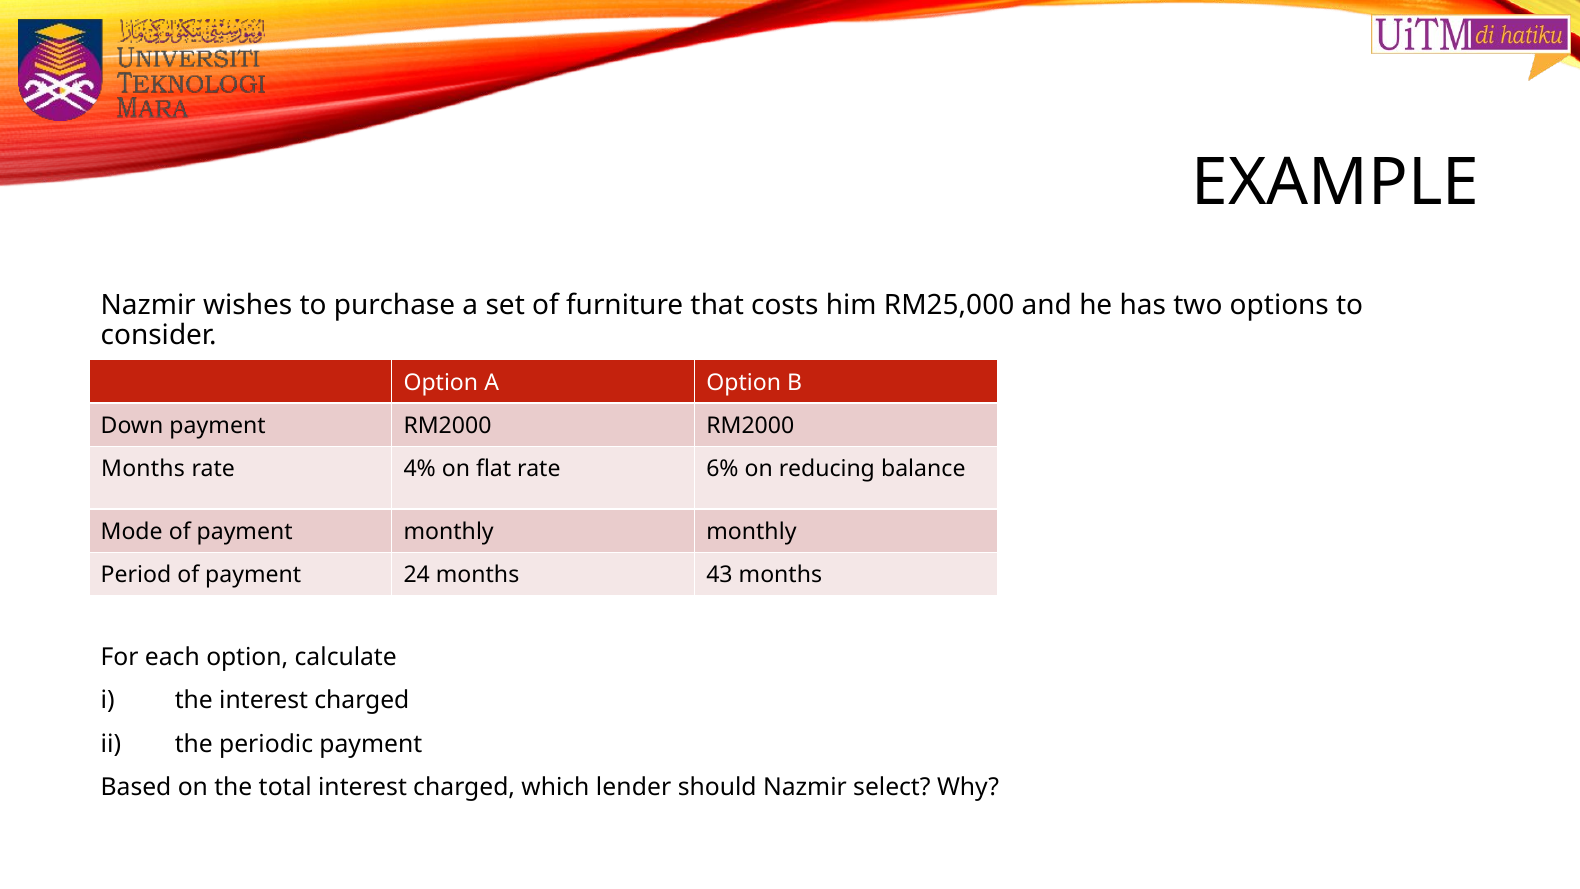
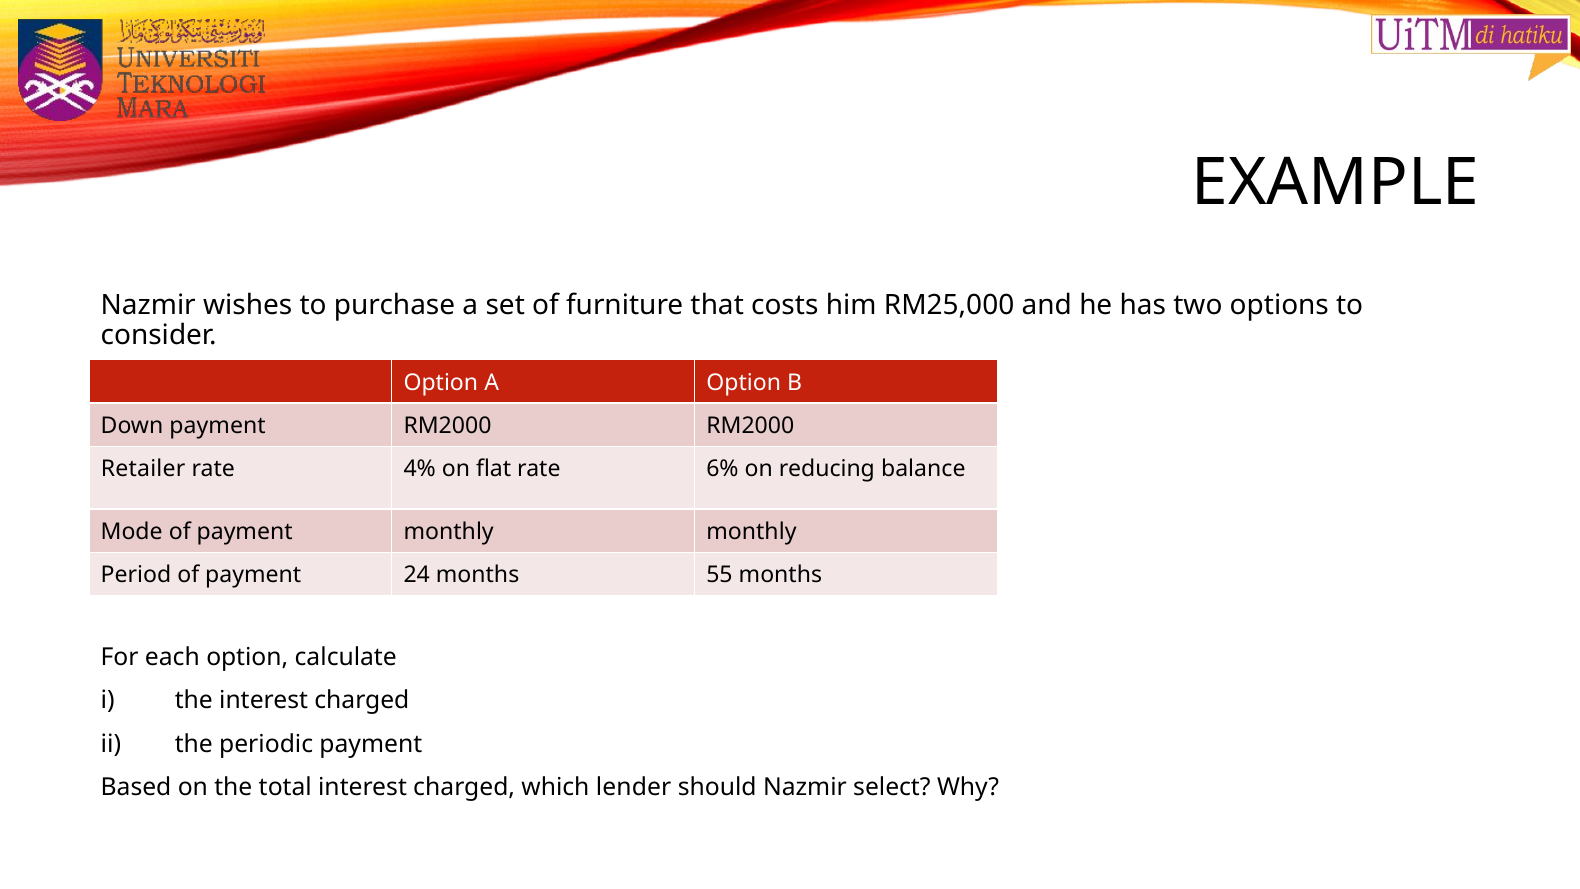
Months: Months -> Retailer (143, 469)
43: 43 -> 55 (720, 575)
